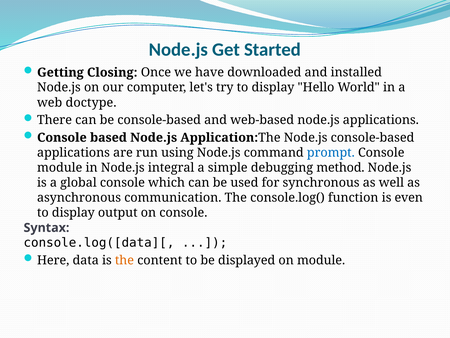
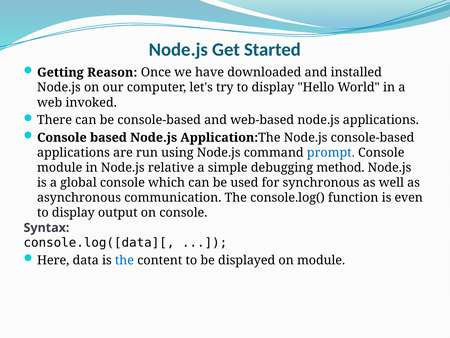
Closing: Closing -> Reason (112, 72)
doctype: doctype -> invoked (91, 102)
integral: integral -> relative (171, 167)
the colour: orange -> blue (124, 260)
